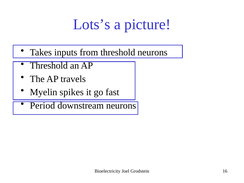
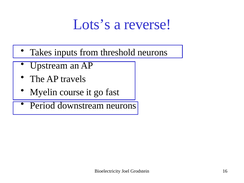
picture: picture -> reverse (148, 24)
Threshold: Threshold -> Upstream (49, 66)
spikes: spikes -> course (72, 92)
